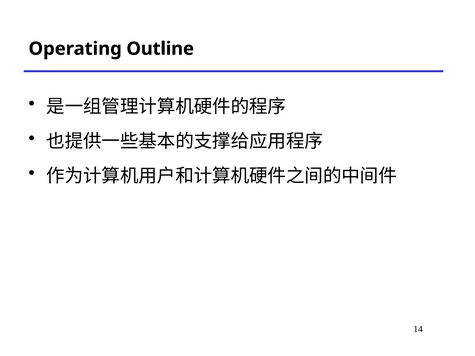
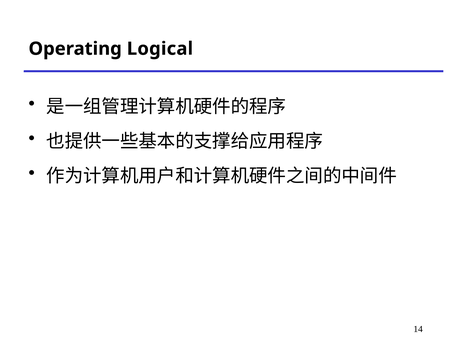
Outline: Outline -> Logical (160, 49)
